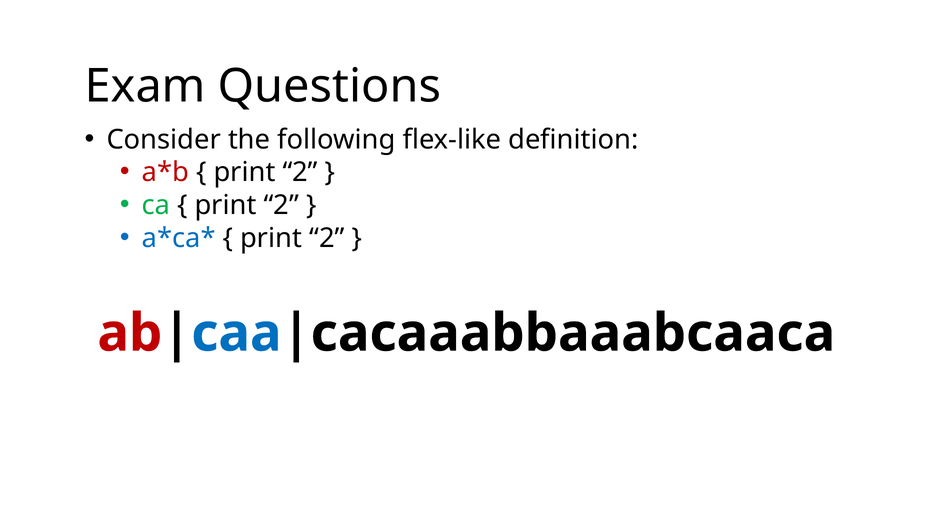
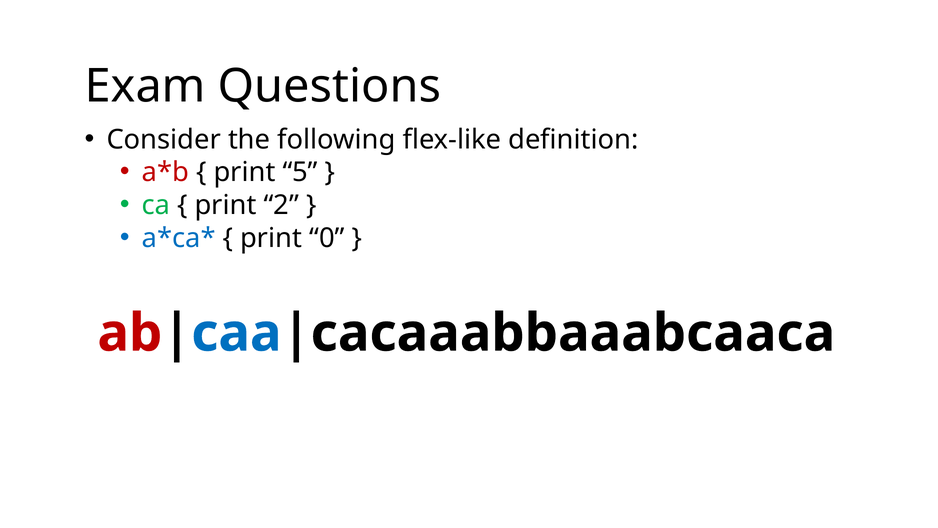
2: 2 -> 5 (300, 172)
2: 2 -> 0 (327, 238)
